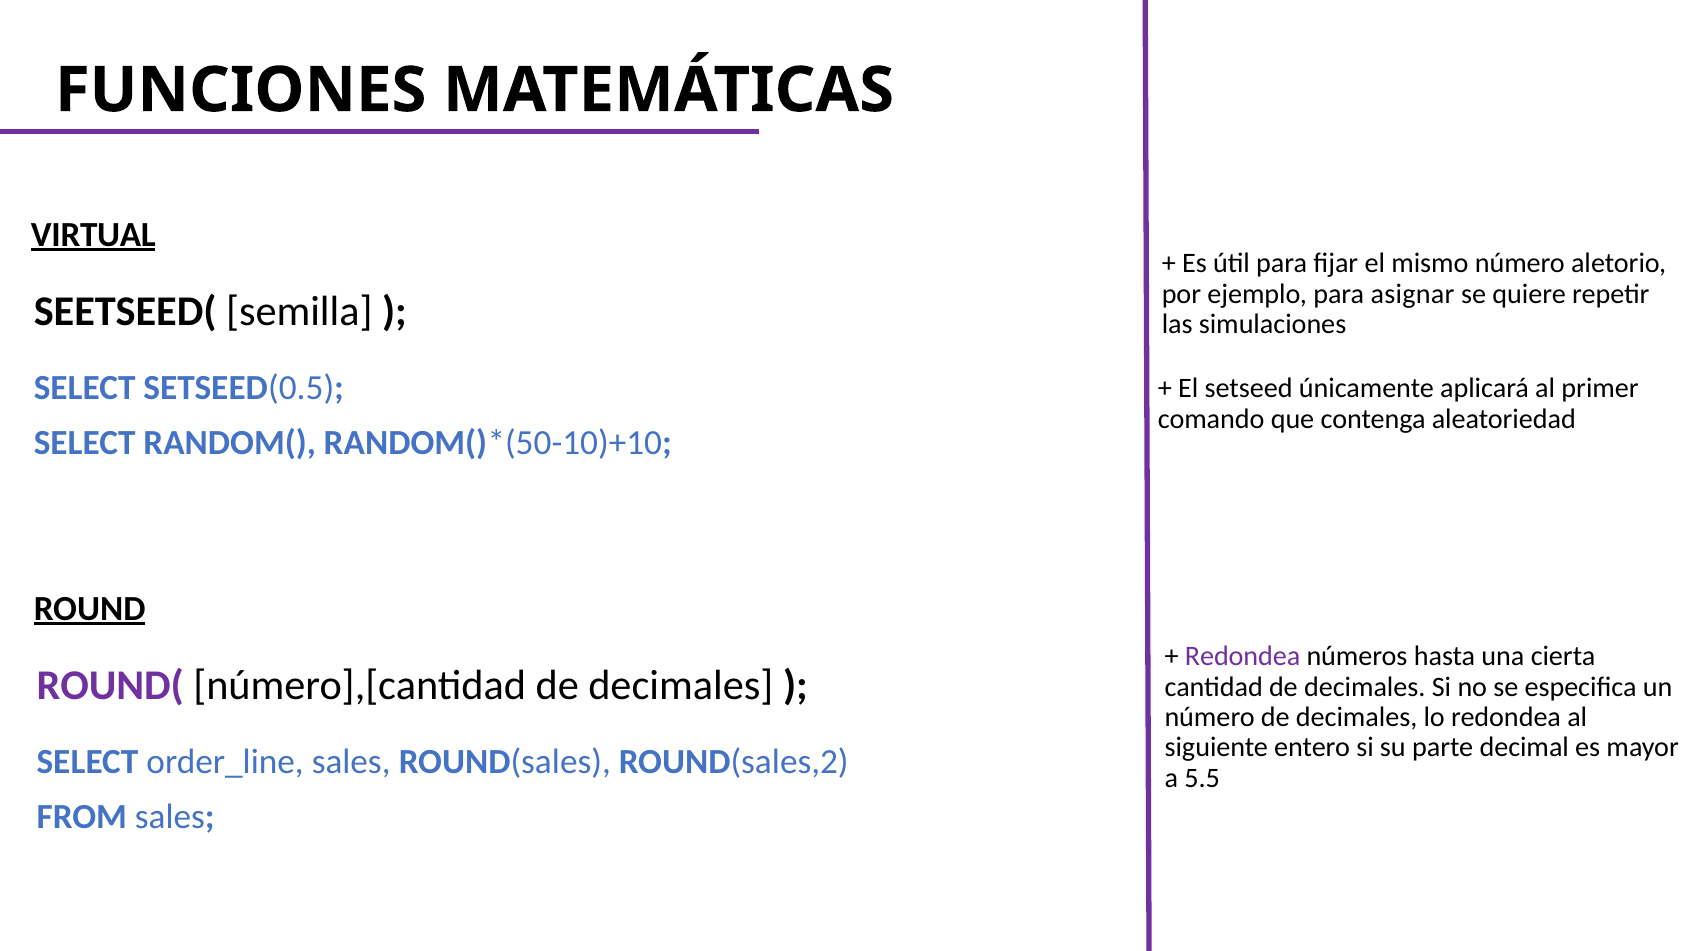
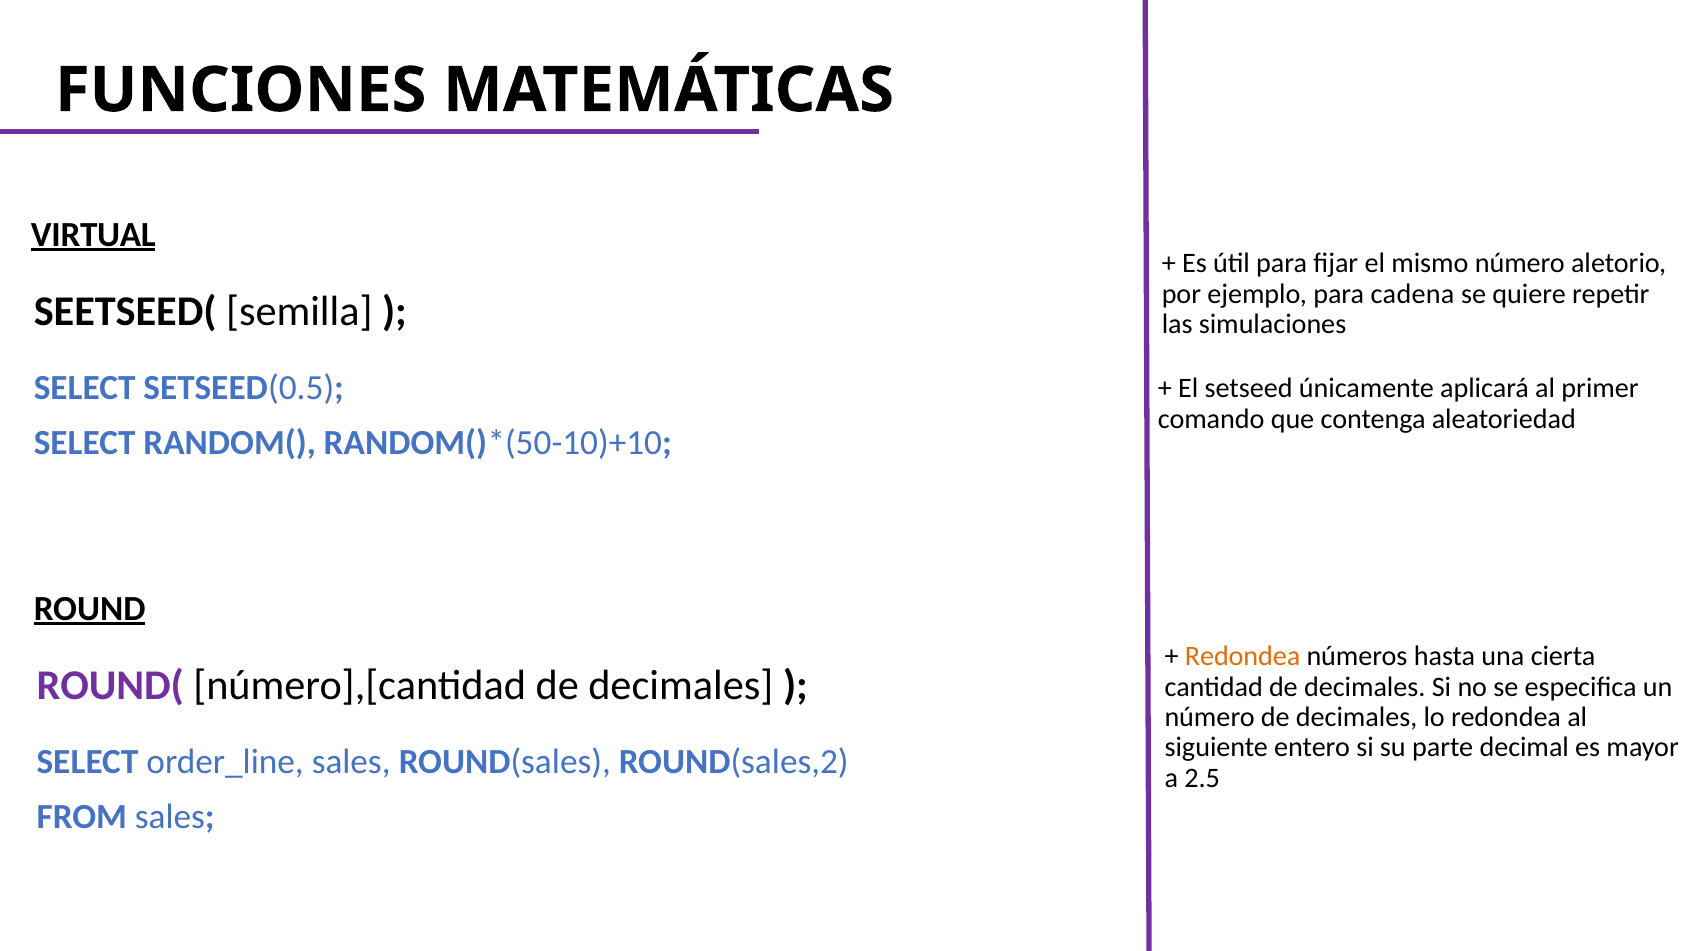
asignar: asignar -> cadena (1412, 294)
Redondea colour: purple -> orange (1243, 657)
5.5: 5.5 -> 2.5 (1202, 778)
